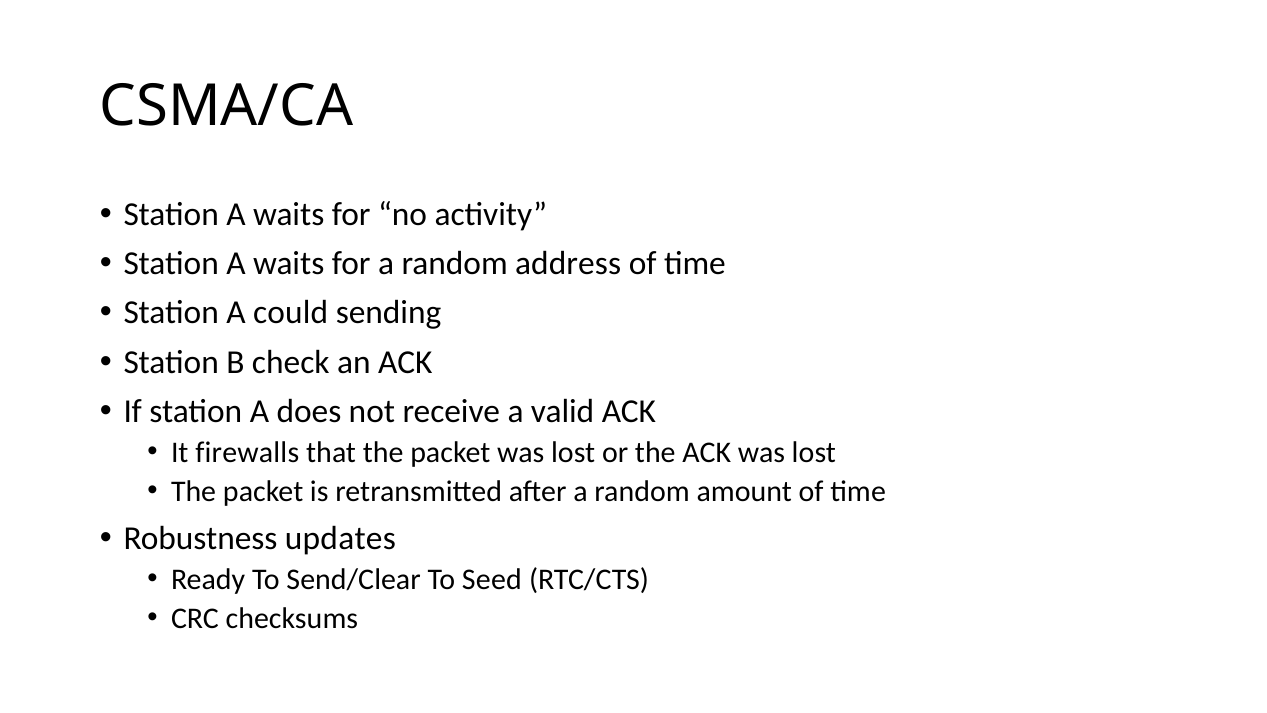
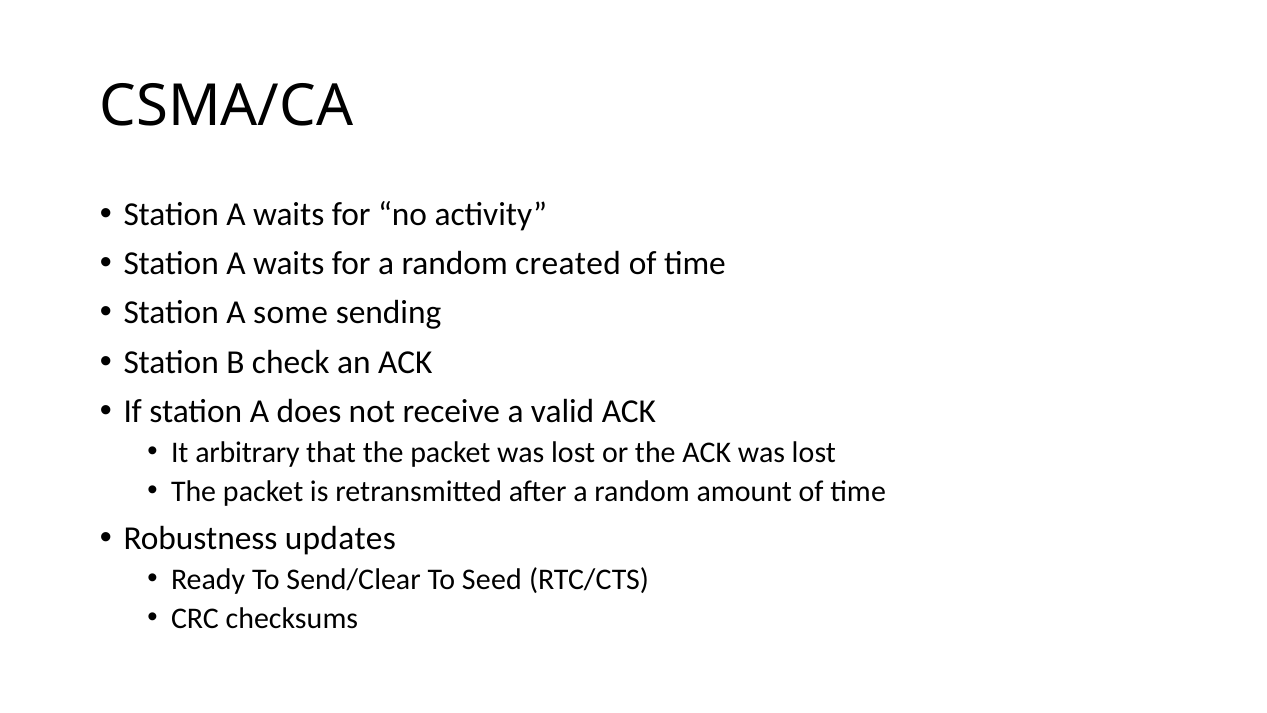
address: address -> created (568, 263)
could: could -> some (291, 313)
firewalls: firewalls -> arbitrary (247, 452)
